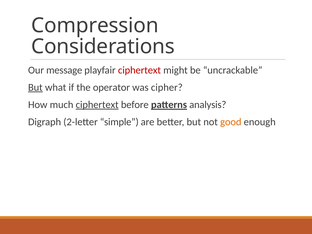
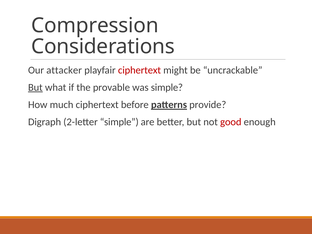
message: message -> attacker (64, 70)
operator: operator -> provable (111, 87)
was cipher: cipher -> simple (167, 87)
ciphertext underline: present -> none (97, 105)
analysis: analysis -> provide (208, 105)
good colour: orange -> red (231, 122)
